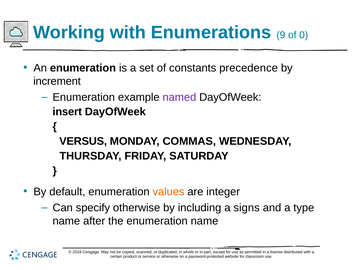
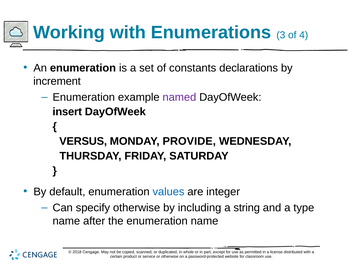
9: 9 -> 3 (281, 35)
0: 0 -> 4 (304, 35)
precedence: precedence -> declarations (249, 68)
COMMAS: COMMAS -> PROVIDE (189, 142)
values colour: orange -> blue (168, 192)
signs: signs -> string (247, 208)
